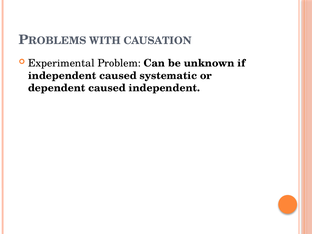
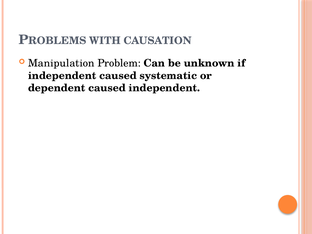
Experimental: Experimental -> Manipulation (61, 63)
